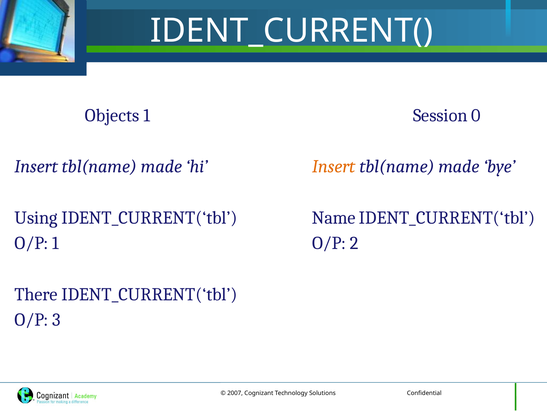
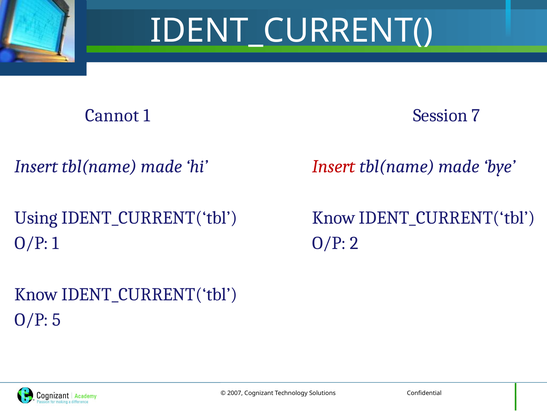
Objects: Objects -> Cannot (112, 115)
0: 0 -> 7 (476, 115)
Insert colour: orange -> red (334, 166)
IDENT_CURRENT(‘tbl Name: Name -> Know (334, 217)
There: There -> Know (36, 294)
3: 3 -> 5 (57, 319)
